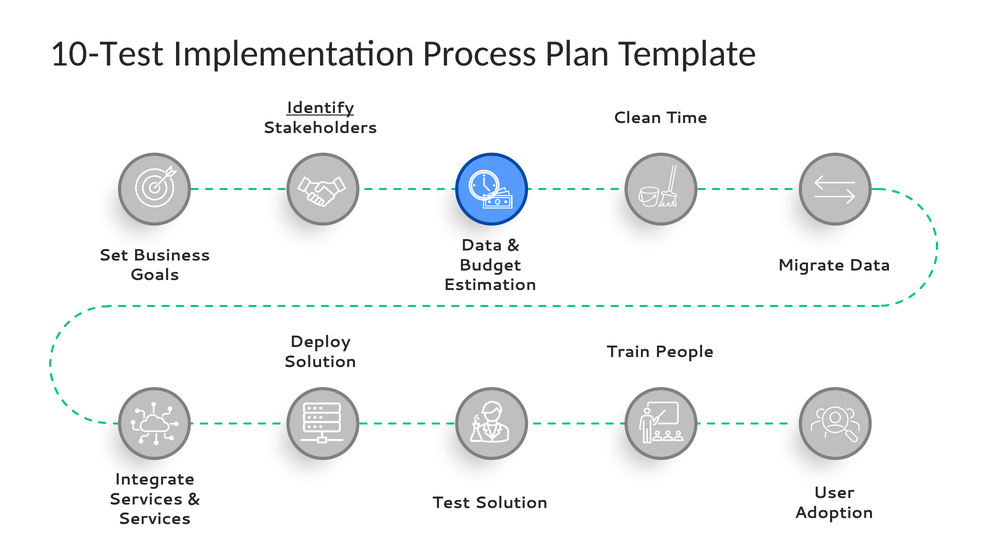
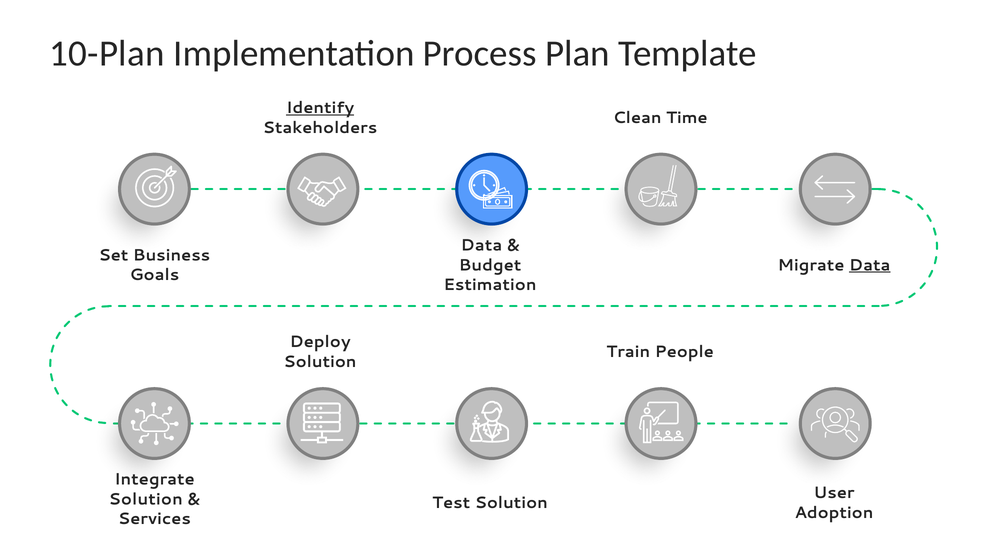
10-Test: 10-Test -> 10-Plan (107, 54)
Data underline: none -> present (870, 265)
Services: Services -> Solution (146, 499)
